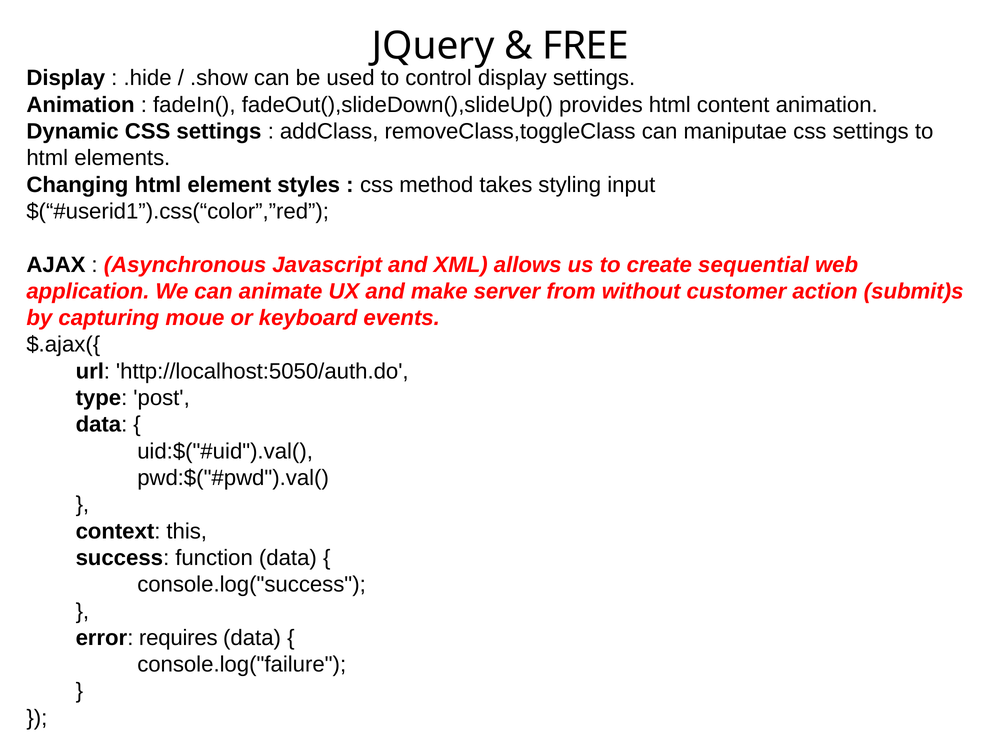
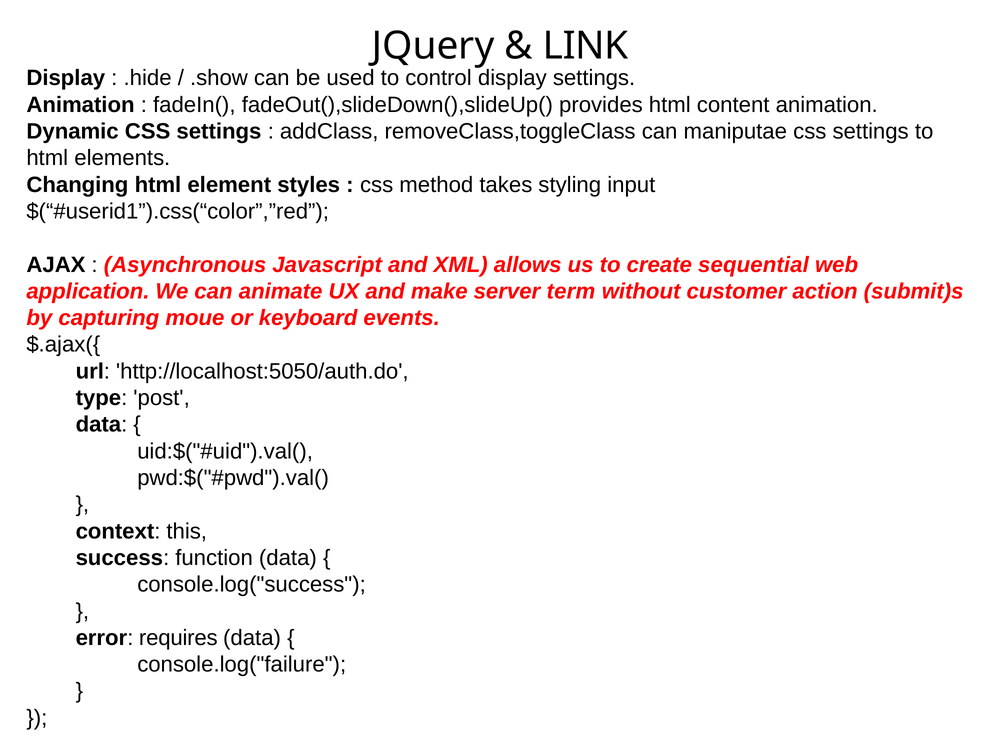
FREE: FREE -> LINK (586, 46)
from: from -> term (571, 291)
